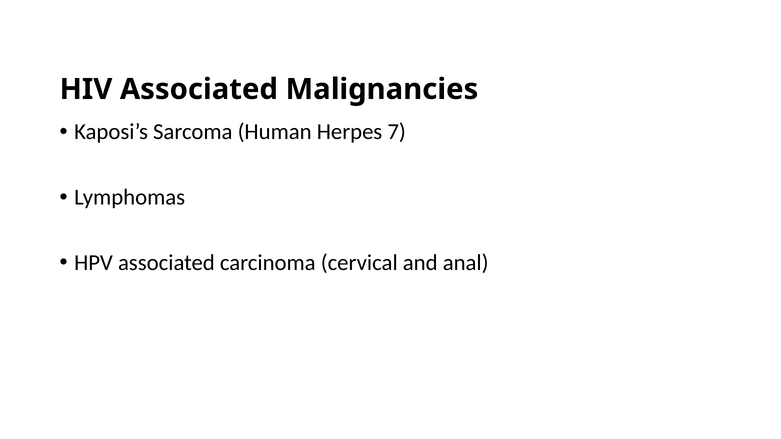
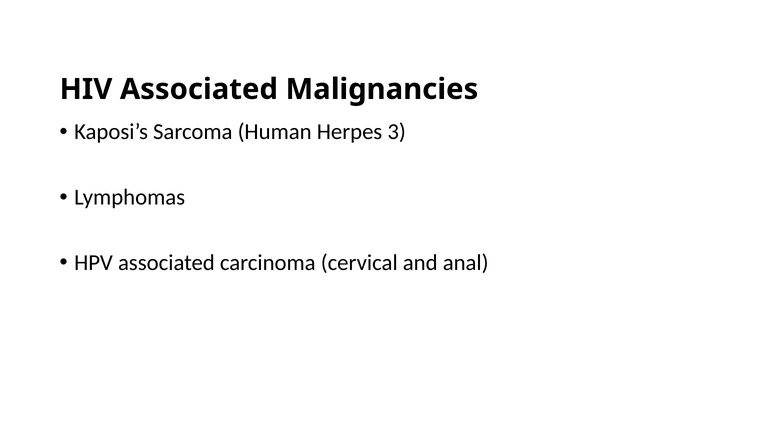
7: 7 -> 3 (397, 132)
